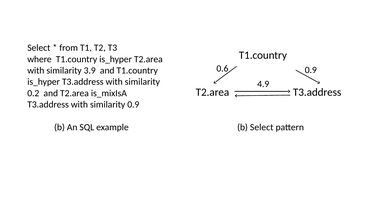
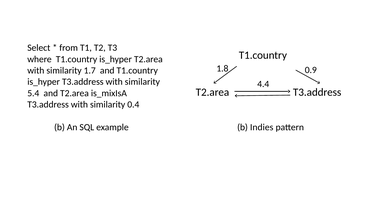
0.6: 0.6 -> 1.8 (222, 69)
3.9: 3.9 -> 1.7 (90, 70)
4.9: 4.9 -> 4.4 (263, 84)
0.2: 0.2 -> 5.4 (33, 93)
similarity 0.9: 0.9 -> 0.4 (133, 104)
b Select: Select -> Indies (262, 127)
